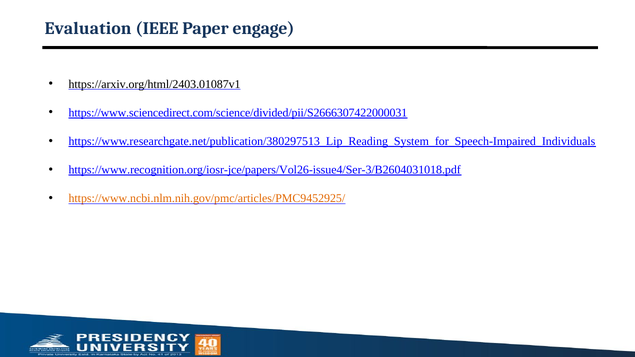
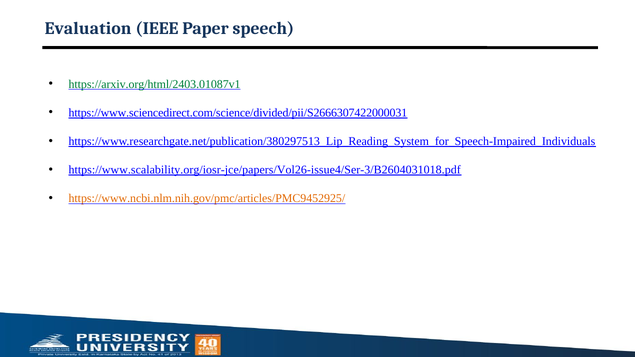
engage: engage -> speech (263, 28)
https://arxiv.org/html/2403.01087v1 colour: black -> green (155, 84)
https://www.recognition.org/iosr-jce/papers/Vol26-issue4/Ser-3/B2604031018.pdf: https://www.recognition.org/iosr-jce/papers/Vol26-issue4/Ser-3/B2604031018.pdf -> https://www.scalability.org/iosr-jce/papers/Vol26-issue4/Ser-3/B2604031018.pdf (265, 170)
